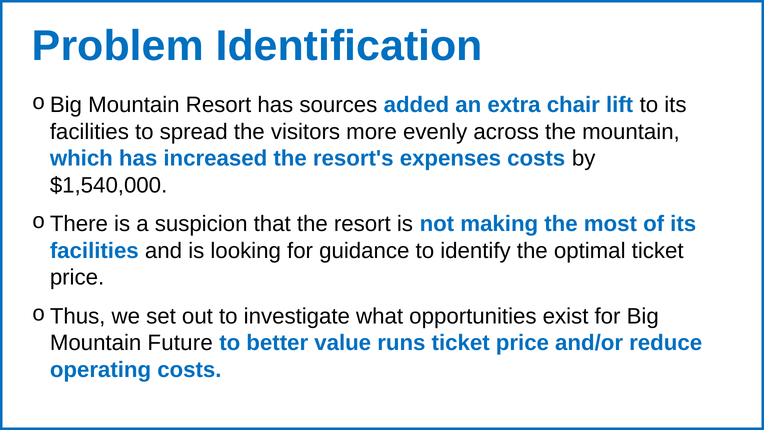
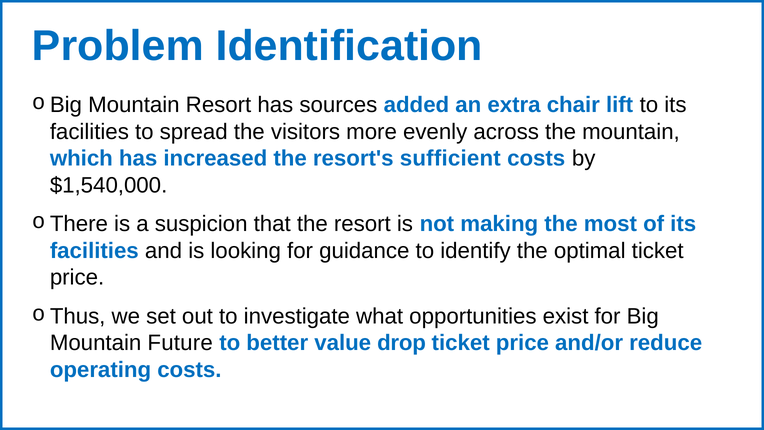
expenses: expenses -> sufficient (450, 158)
runs: runs -> drop (402, 343)
